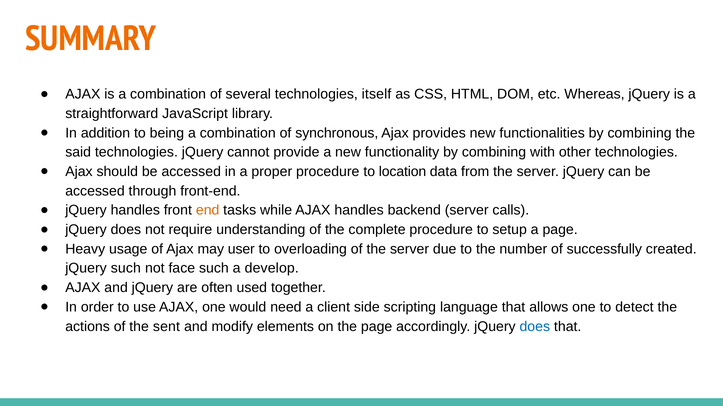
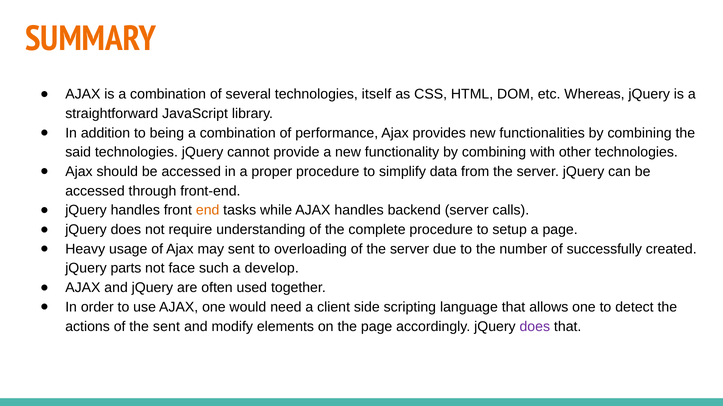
synchronous: synchronous -> performance (337, 133)
location: location -> simplify (402, 172)
may user: user -> sent (241, 249)
jQuery such: such -> parts (126, 269)
does colour: blue -> purple (535, 327)
